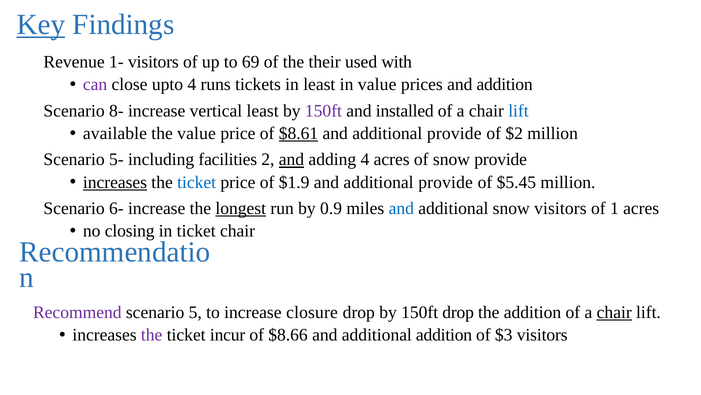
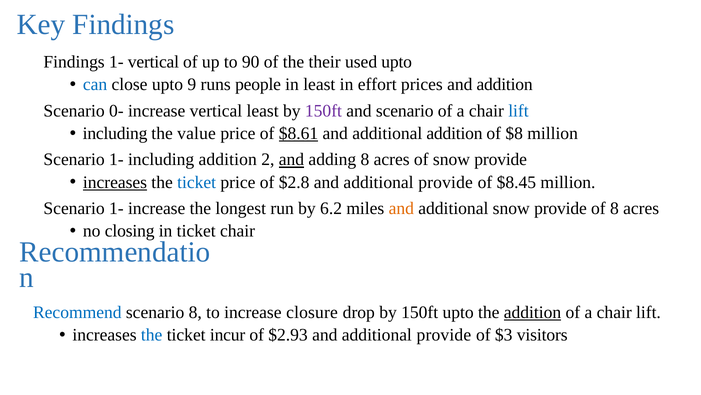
Key underline: present -> none (41, 25)
Revenue: Revenue -> Findings (74, 62)
1- visitors: visitors -> vertical (153, 62)
69: 69 -> 90 (251, 62)
used with: with -> upto (397, 62)
can colour: purple -> blue (95, 84)
upto 4: 4 -> 9 (192, 84)
tickets: tickets -> people (258, 84)
in value: value -> effort (377, 84)
8-: 8- -> 0- (116, 111)
and installed: installed -> scenario (405, 111)
available: available -> including (115, 133)
provide: provide -> addition (454, 133)
$2: $2 -> $8 (514, 133)
5-: 5- -> 1- (116, 159)
including facilities: facilities -> addition (228, 159)
adding 4: 4 -> 8 (365, 159)
$1.9: $1.9 -> $2.8 (294, 182)
$5.45: $5.45 -> $8.45 (516, 182)
6-: 6- -> 1- (116, 208)
longest underline: present -> none (241, 208)
0.9: 0.9 -> 6.2 (331, 208)
and colour: blue -> orange (401, 208)
additional snow visitors: visitors -> provide (561, 208)
of 1: 1 -> 8 (614, 208)
Recommend colour: purple -> blue (77, 312)
scenario 5: 5 -> 8 (195, 312)
150ft drop: drop -> upto (458, 312)
addition underline: none -> present (533, 312)
chair underline: present -> none (614, 312)
the colour: purple -> blue (152, 335)
$8.66: $8.66 -> $2.93 (288, 335)
addition: addition -> provide (444, 335)
